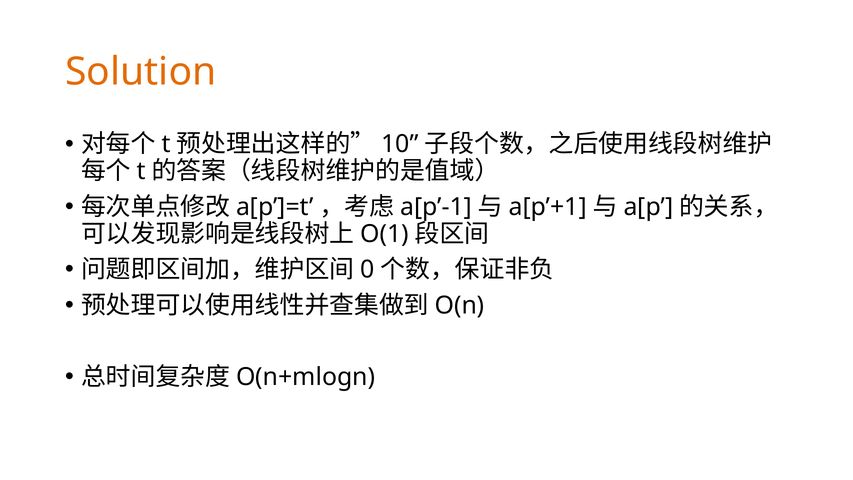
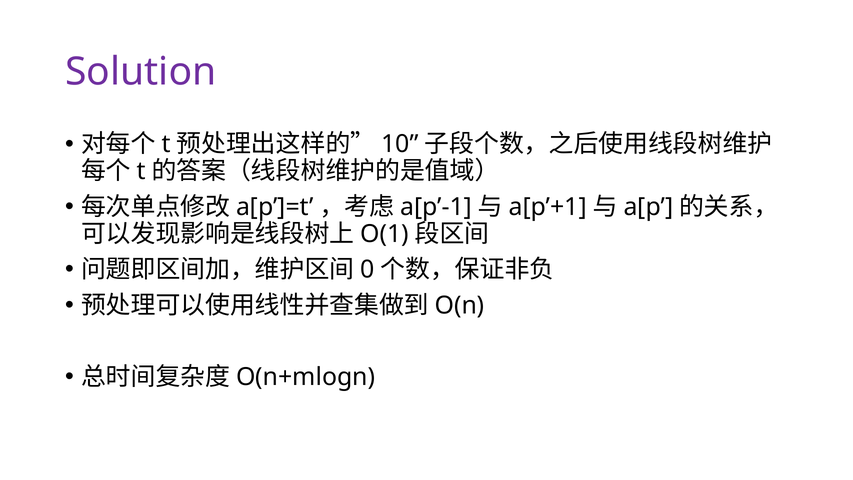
Solution colour: orange -> purple (141, 72)
